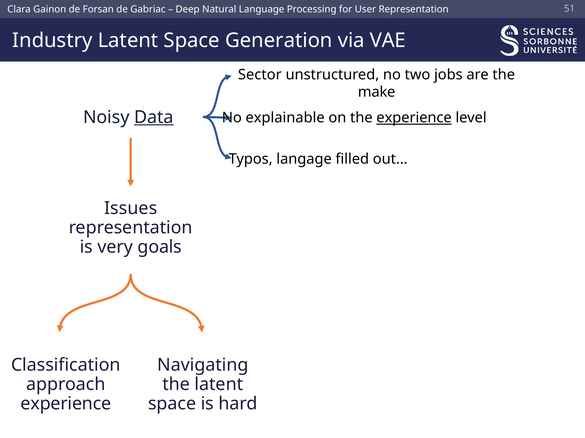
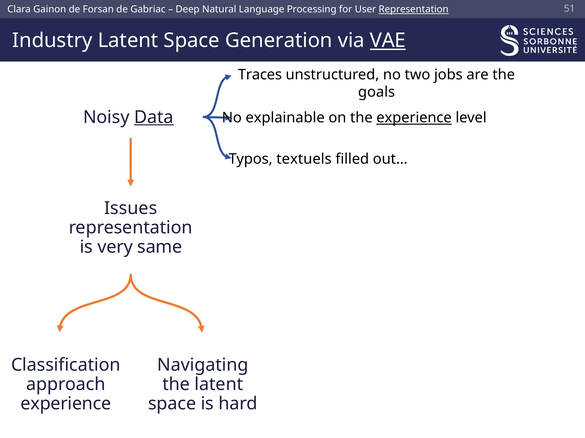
Representation underline: none -> present (414, 9)
VAE underline: none -> present (388, 41)
Sector: Sector -> Traces (260, 75)
make: make -> goals (377, 92)
langage: langage -> textuels (304, 159)
goals: goals -> same (160, 247)
